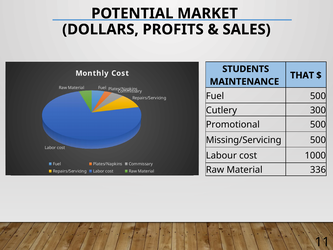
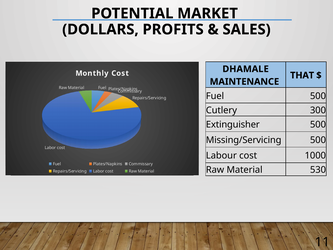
STUDENTS: STUDENTS -> DHAMALE (246, 69)
Promotional: Promotional -> Extinguisher (233, 124)
336: 336 -> 530 (318, 170)
